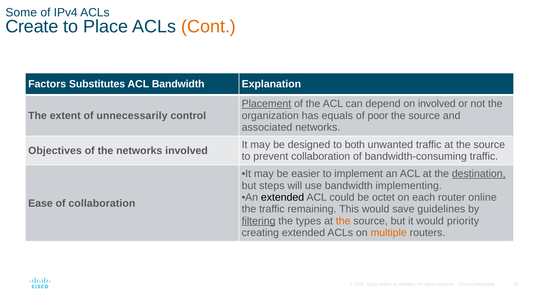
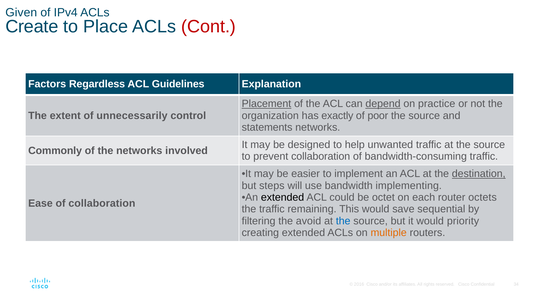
Some: Some -> Given (21, 12)
Cont colour: orange -> red (209, 27)
Substitutes: Substitutes -> Regardless (97, 84)
ACL Bandwidth: Bandwidth -> Guidelines (178, 84)
depend underline: none -> present (383, 104)
on involved: involved -> practice (437, 104)
equals: equals -> exactly (337, 116)
associated: associated -> statements (267, 127)
both: both -> help (355, 145)
Objectives: Objectives -> Commonly (55, 151)
online: online -> octets (483, 198)
guidelines: guidelines -> sequential (441, 209)
filtering underline: present -> none (259, 221)
types: types -> avoid (309, 221)
the colour: orange -> blue (343, 221)
